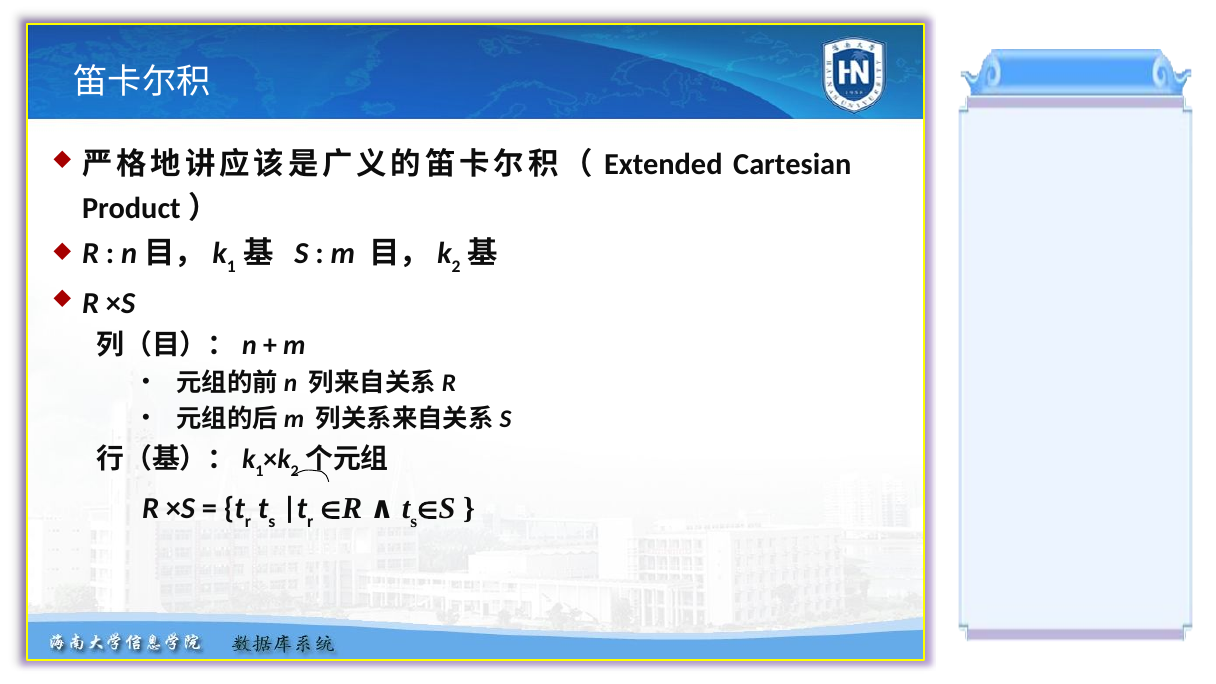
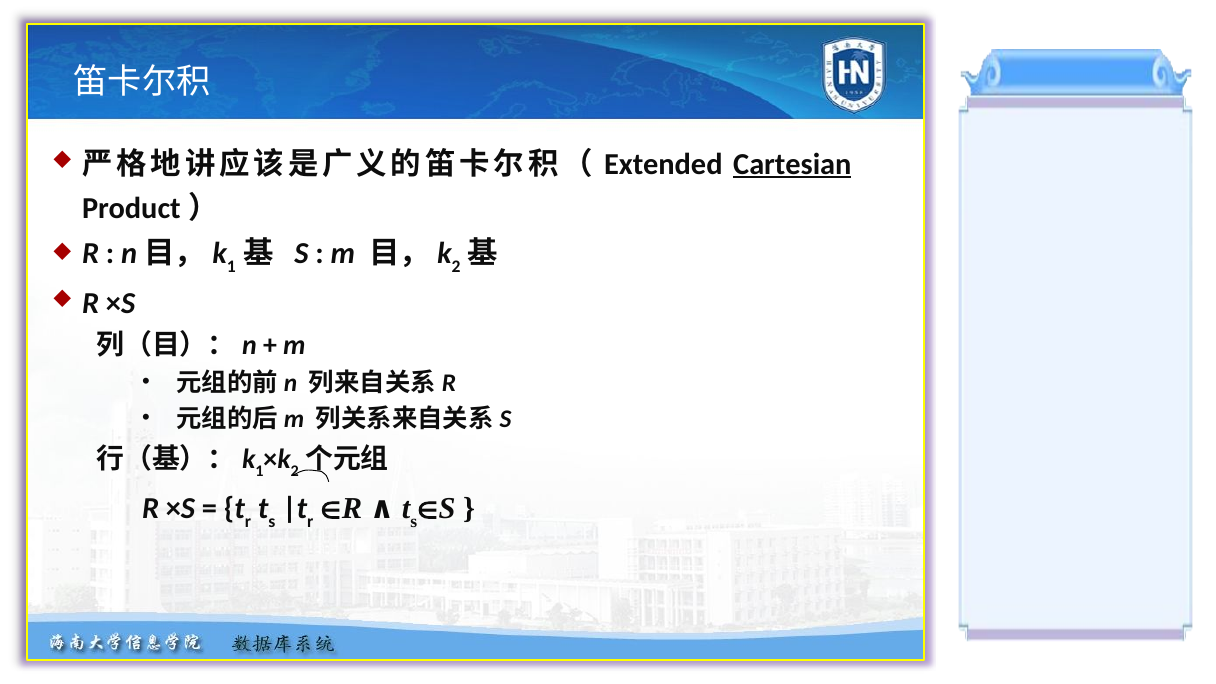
Cartesian underline: none -> present (792, 164)
